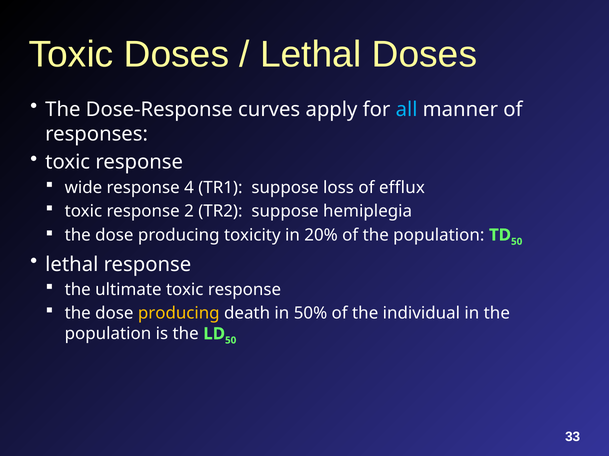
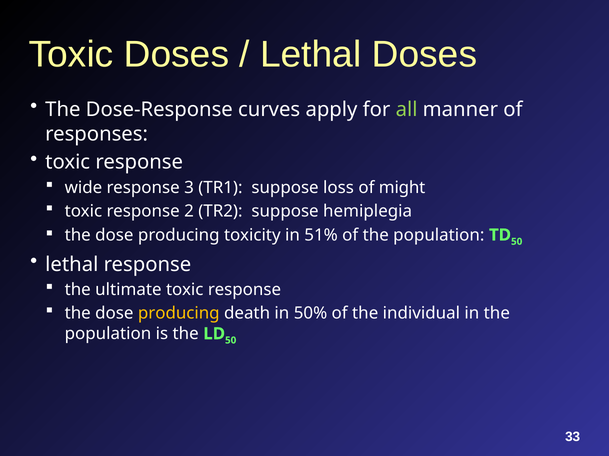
all colour: light blue -> light green (407, 110)
4: 4 -> 3 (189, 188)
efflux: efflux -> might (402, 188)
20%: 20% -> 51% (321, 235)
